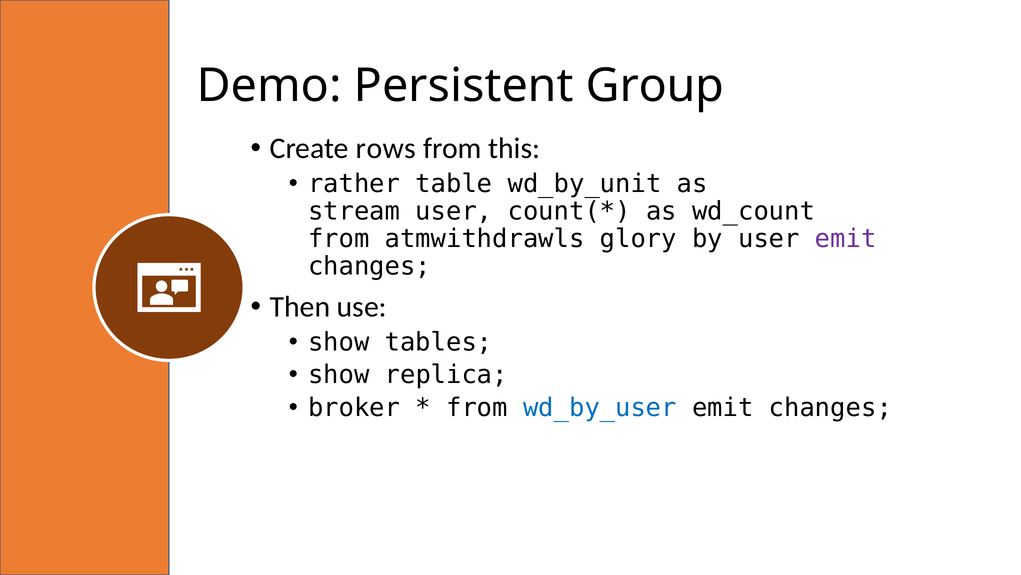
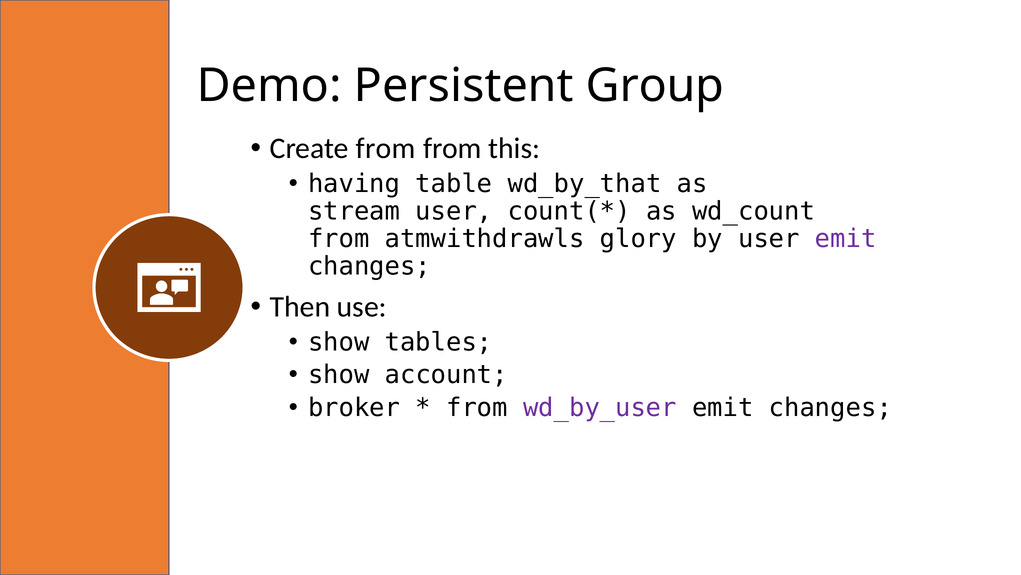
Create rows: rows -> from (386, 148)
rather: rather -> having (354, 183)
wd_by_unit: wd_by_unit -> wd_by_that (585, 183)
replica: replica -> account (446, 375)
wd_by_user colour: blue -> purple (600, 407)
